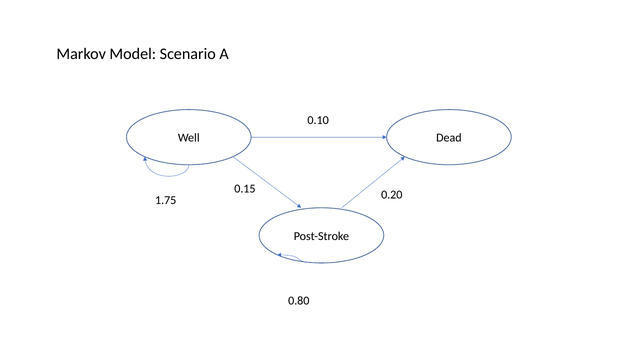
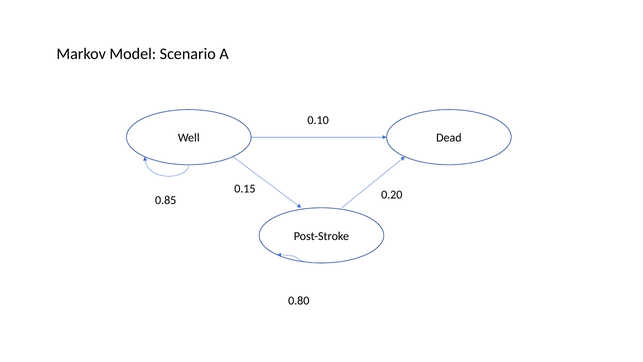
1.75: 1.75 -> 0.85 (166, 200)
